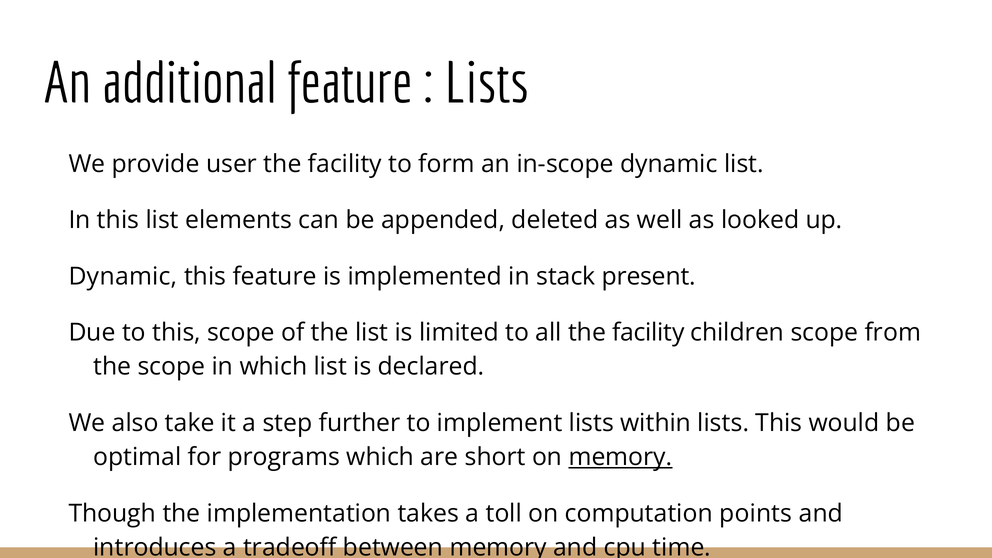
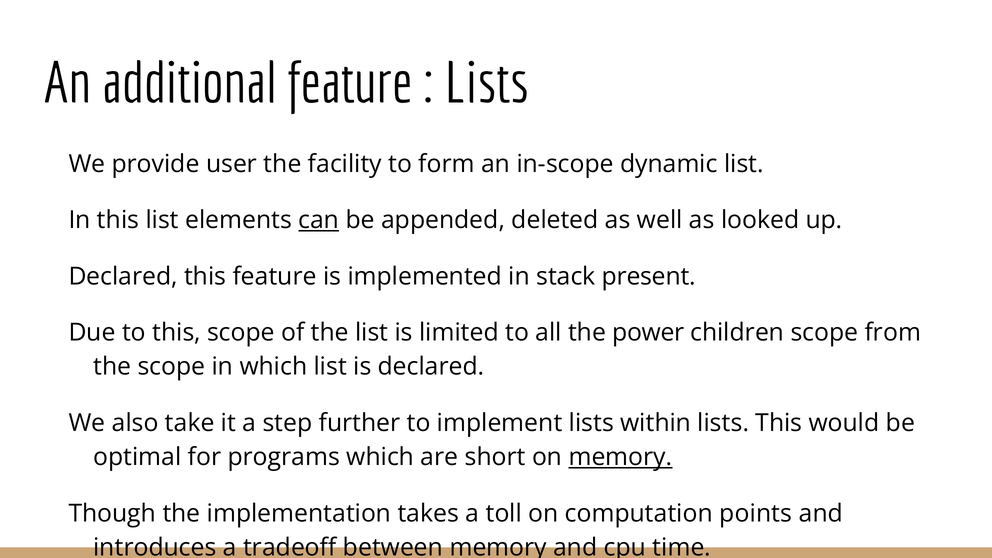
can underline: none -> present (319, 220)
Dynamic: Dynamic -> Declared (123, 276)
all the facility: facility -> power (648, 333)
